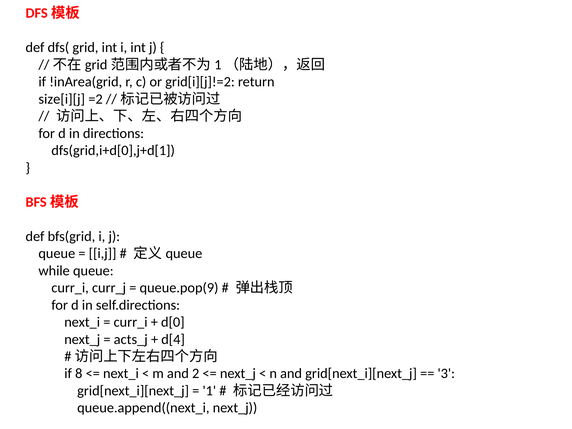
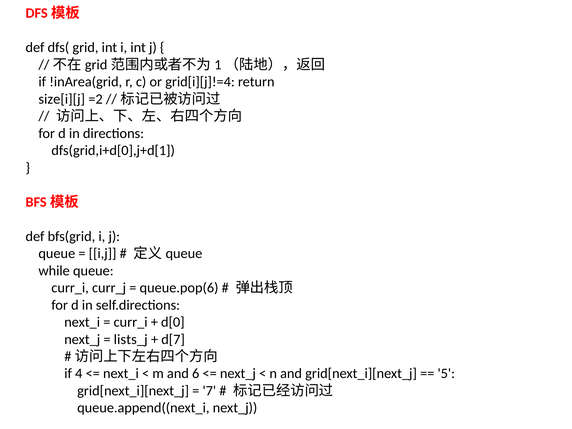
grid[i][j]!=2: grid[i][j]!=2 -> grid[i][j]!=4 (200, 82)
queue.pop(9: queue.pop(9 -> queue.pop(6 (179, 288)
acts_j: acts_j -> lists_j (131, 339)
d[4: d[4 -> d[7 (173, 339)
8: 8 -> 4 (79, 374)
2: 2 -> 6 (196, 374)
3: 3 -> 5 (446, 374)
1: 1 -> 7 (209, 391)
